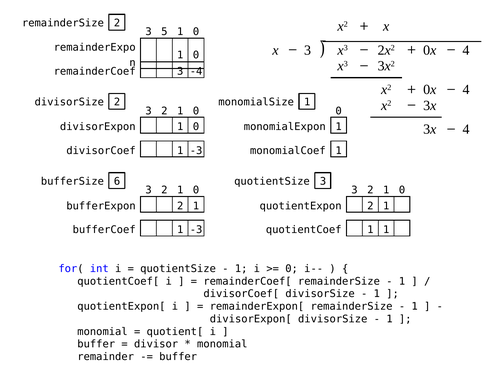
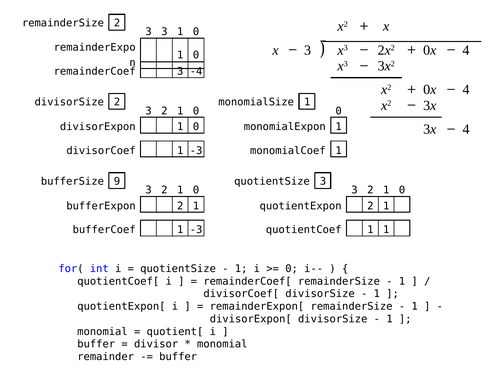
3 5: 5 -> 3 (164, 32)
6: 6 -> 9 (117, 181)
